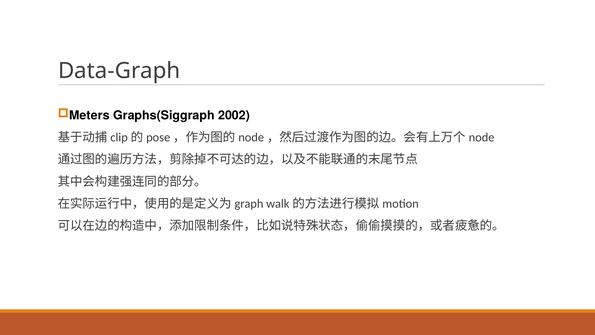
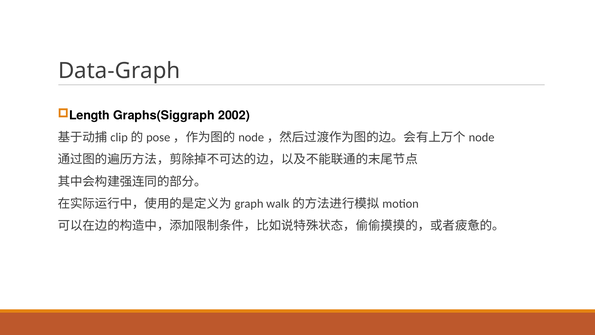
Meters: Meters -> Length (90, 115)
